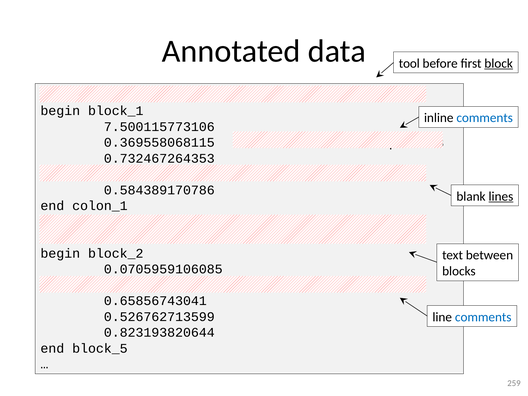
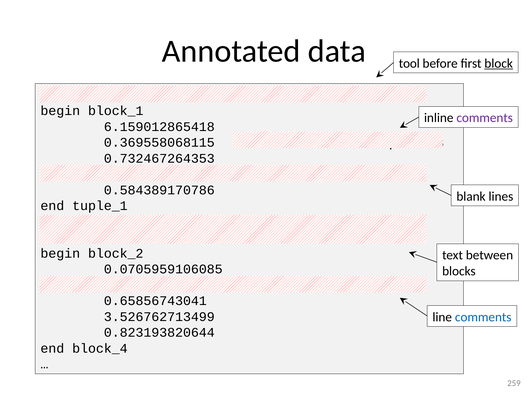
comments colour: blue -> purple (485, 118)
7.500115773106: 7.500115773106 -> 6.159012865418 (159, 127)
lines underline: present -> none (501, 196)
colon_1: colon_1 -> tuple_1 (100, 206)
0.526762713599: 0.526762713599 -> 3.526762713499 (159, 317)
block_5: block_5 -> block_4 (100, 348)
